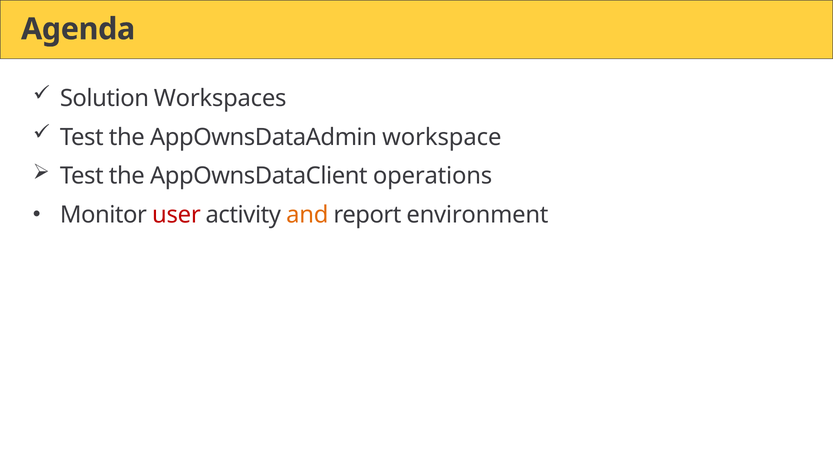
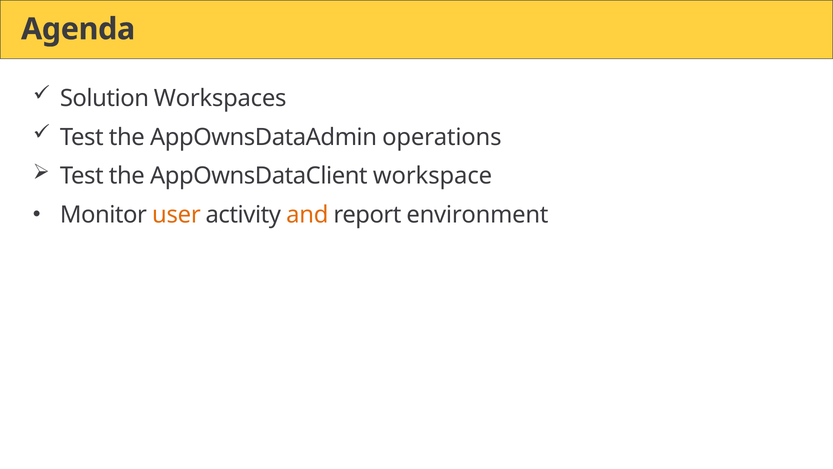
workspace: workspace -> operations (442, 137)
operations: operations -> workspace (433, 176)
user colour: red -> orange (176, 215)
